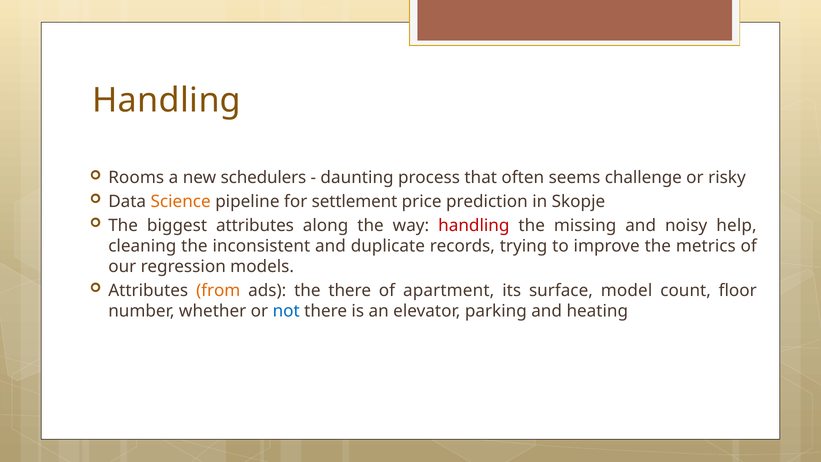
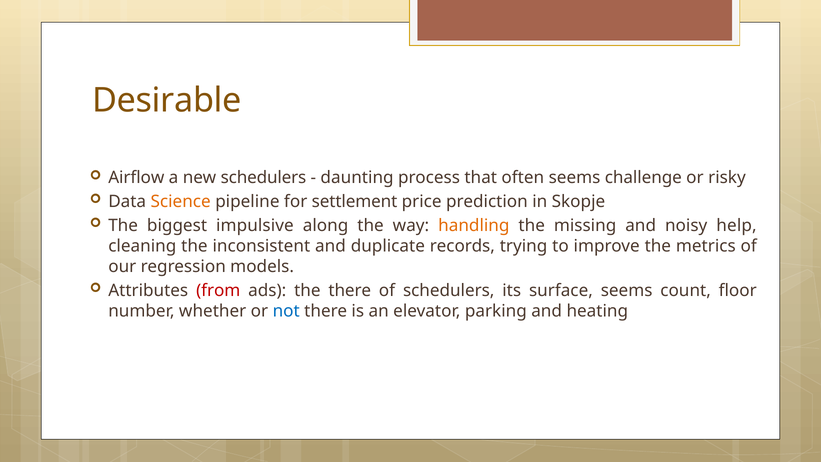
Handling: Handling -> Desirable (167, 101)
Rooms: Rooms -> Airflow (136, 178)
biggest attributes: attributes -> impulsive (255, 225)
handling colour: red -> orange (474, 225)
from colour: orange -> red (218, 290)
of apartment: apartment -> schedulers (449, 290)
surface model: model -> seems (627, 290)
